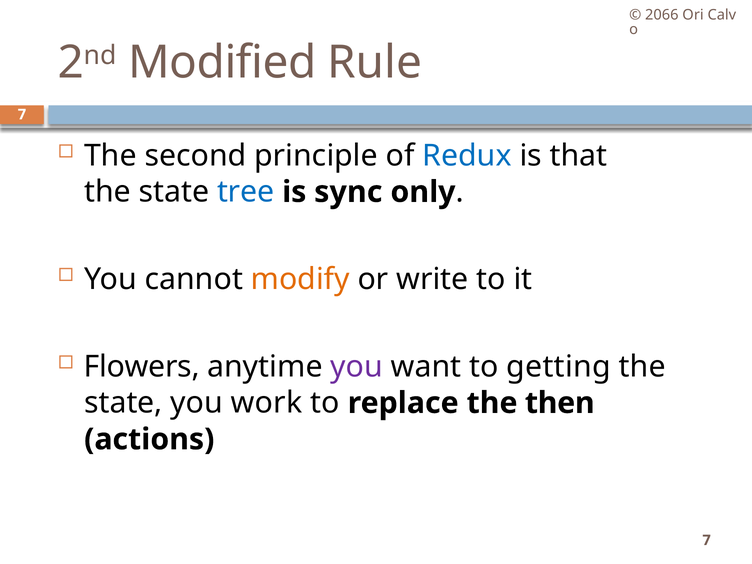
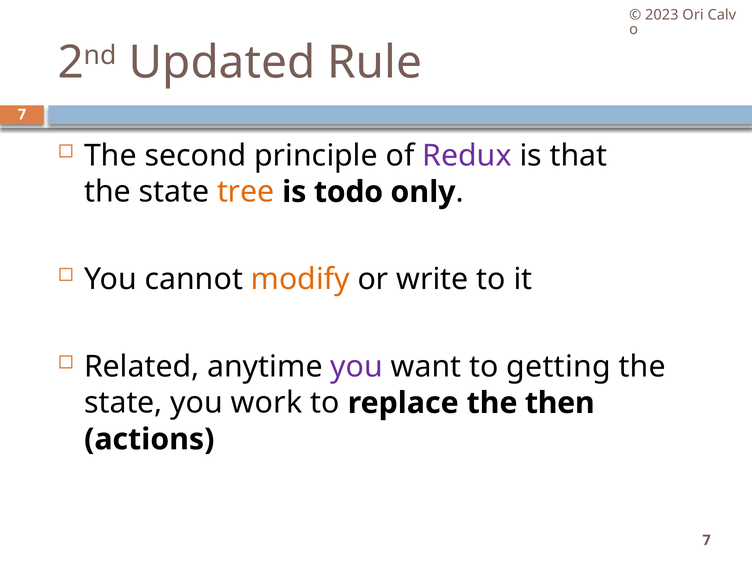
2066: 2066 -> 2023 (662, 15)
Modified: Modified -> Updated (222, 63)
Redux colour: blue -> purple (467, 156)
tree colour: blue -> orange (246, 192)
sync: sync -> todo (349, 192)
Flowers: Flowers -> Related (142, 367)
